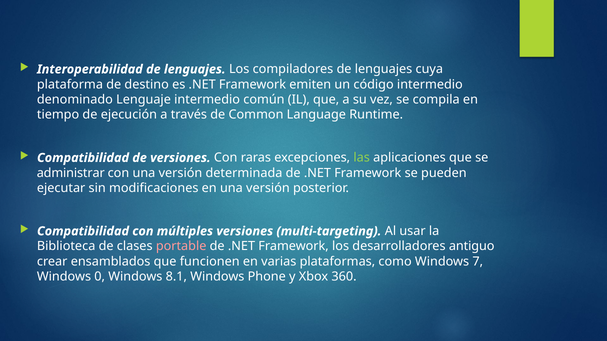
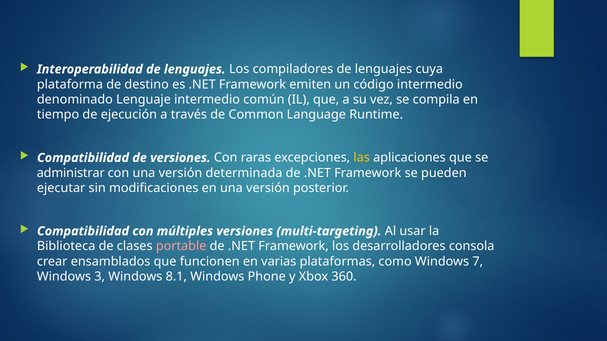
las colour: light green -> yellow (362, 158)
antiguo: antiguo -> consola (472, 247)
0: 0 -> 3 (100, 277)
